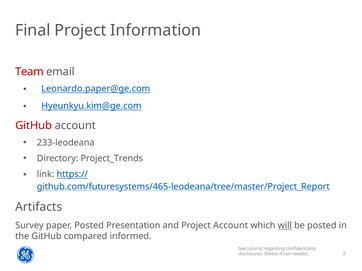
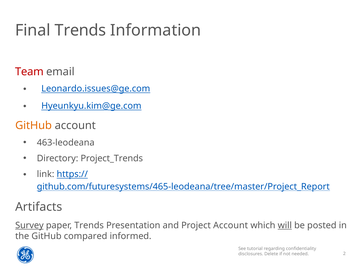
Final Project: Project -> Trends (80, 30)
Leonardo.paper@ge.com: Leonardo.paper@ge.com -> Leonardo.issues@ge.com (96, 89)
GitHub colour: red -> orange (34, 126)
233-leodeana: 233-leodeana -> 463-leodeana (66, 143)
Survey underline: none -> present (29, 226)
paper Posted: Posted -> Trends (89, 226)
